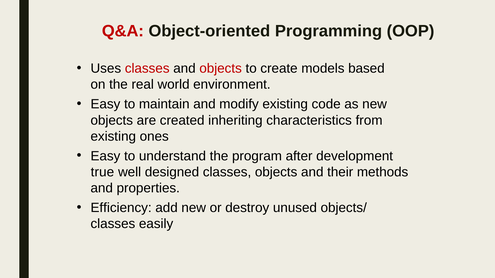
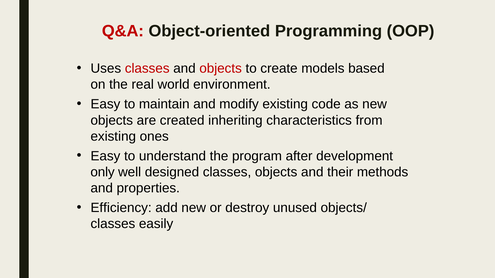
true: true -> only (103, 172)
